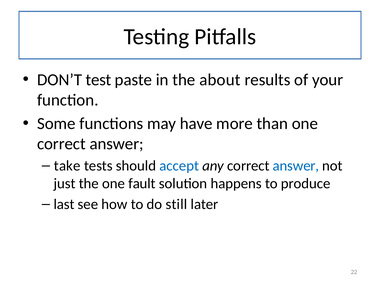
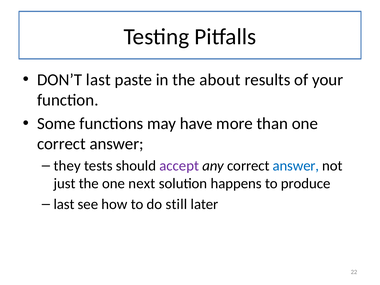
DON’T test: test -> last (98, 80)
take: take -> they (67, 166)
accept colour: blue -> purple (179, 166)
fault: fault -> next (142, 183)
